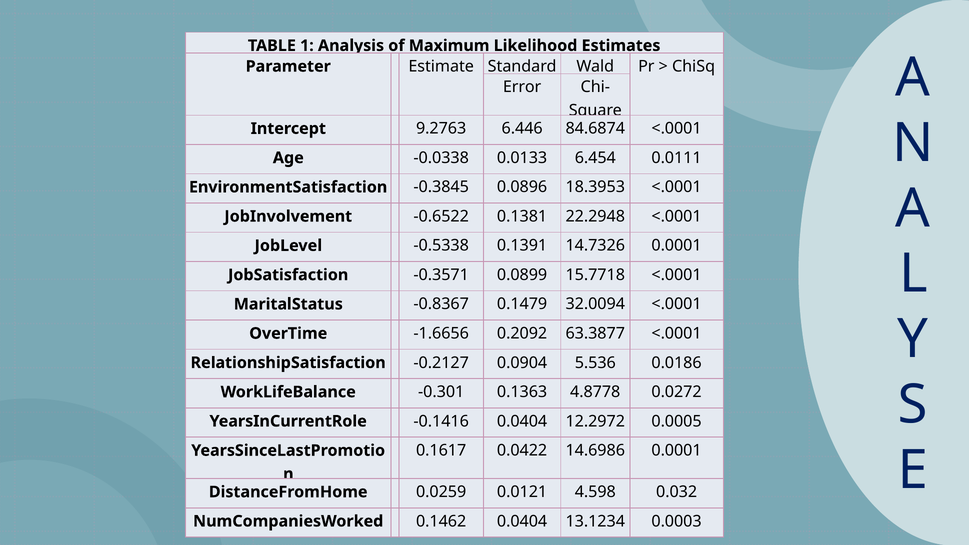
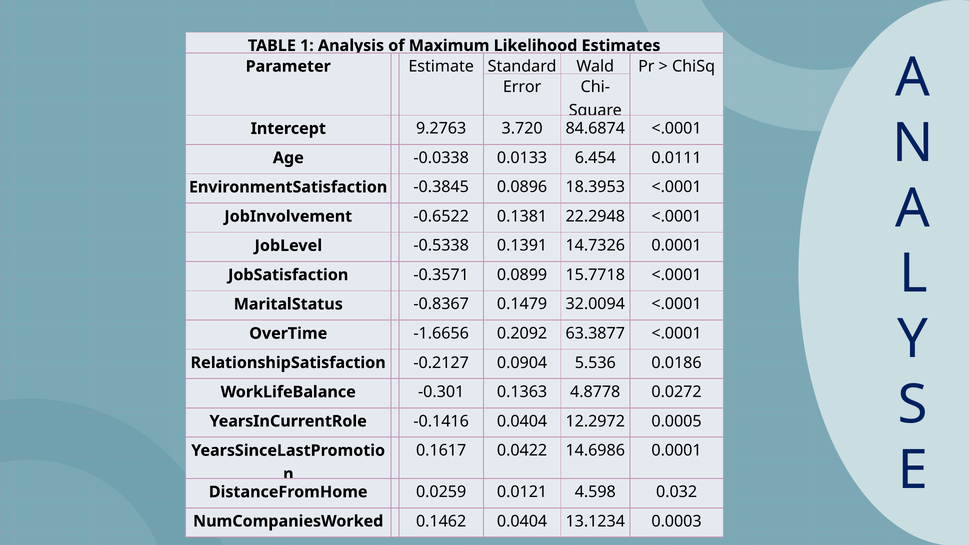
6.446: 6.446 -> 3.720 (522, 129)
